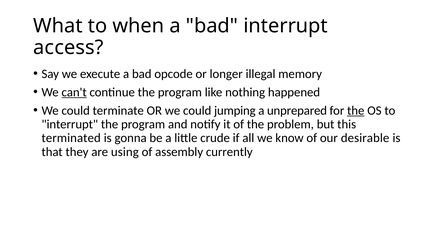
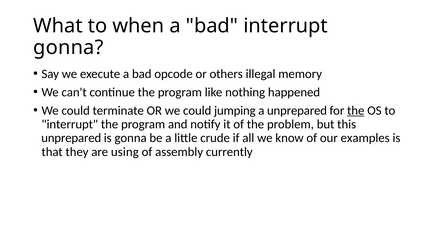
access: access -> gonna (68, 48)
longer: longer -> others (226, 74)
can't underline: present -> none (74, 92)
terminated: terminated -> unprepared (71, 138)
desirable: desirable -> examples (365, 138)
